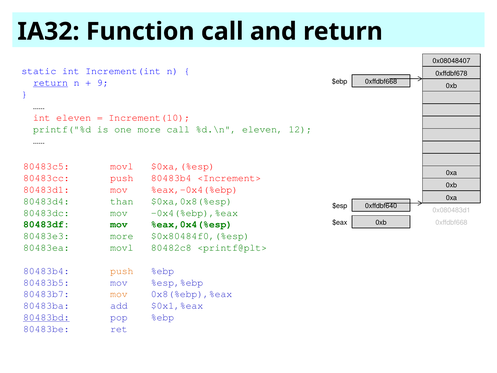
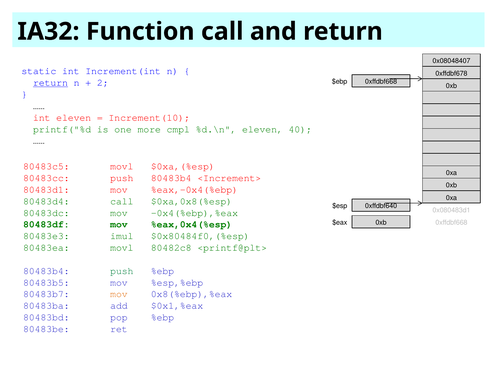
9: 9 -> 2 (103, 83)
more call: call -> cmpl (178, 129)
12: 12 -> 40 (300, 129)
80483d4 than: than -> call (122, 201)
80483e3 more: more -> imul (122, 236)
push colour: orange -> green (122, 271)
80483bd underline: present -> none (46, 317)
